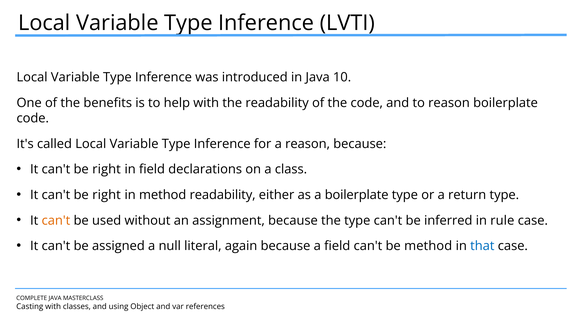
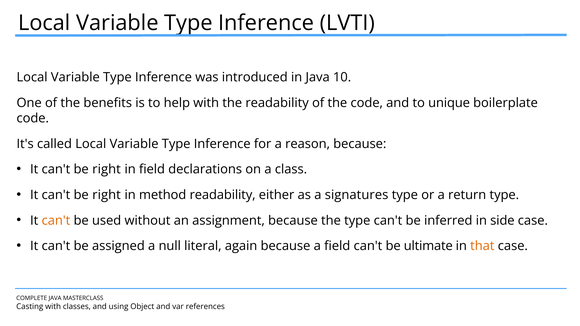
to reason: reason -> unique (449, 103)
a boilerplate: boilerplate -> signatures (357, 195)
rule: rule -> side (502, 221)
be method: method -> ultimate (428, 246)
that colour: blue -> orange (482, 246)
